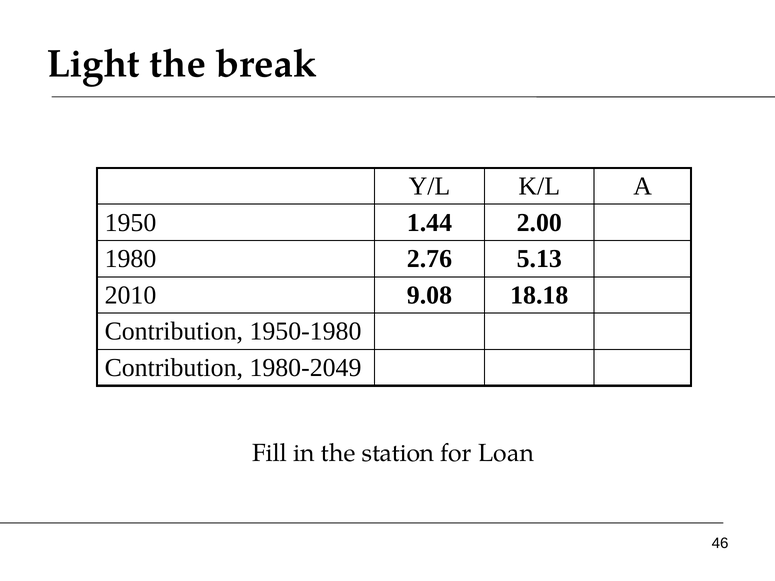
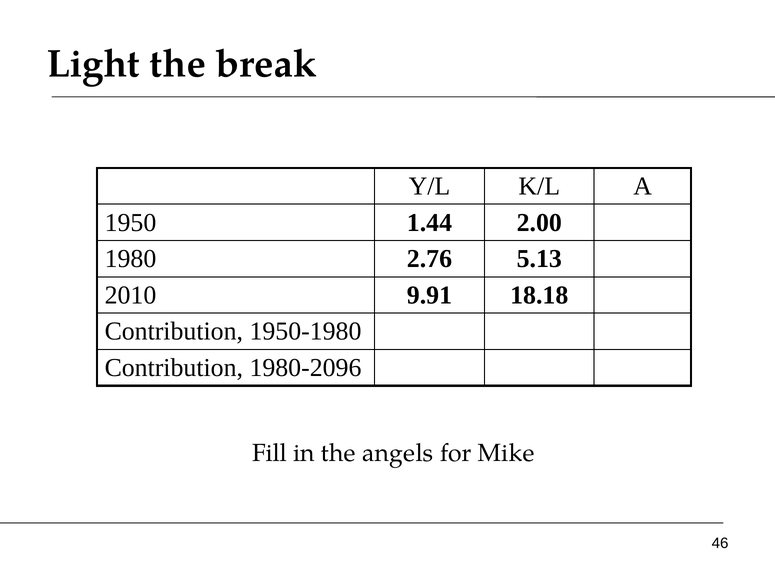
9.08: 9.08 -> 9.91 (429, 295)
1980-2049: 1980-2049 -> 1980-2096 (305, 368)
station: station -> angels (398, 453)
Loan: Loan -> Mike (506, 453)
